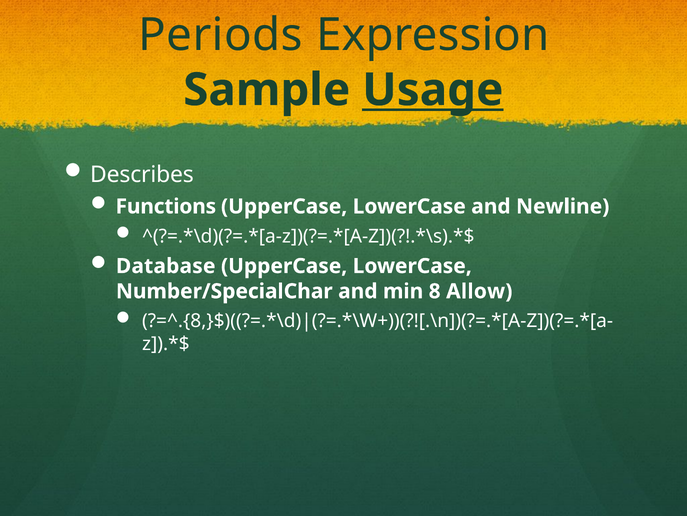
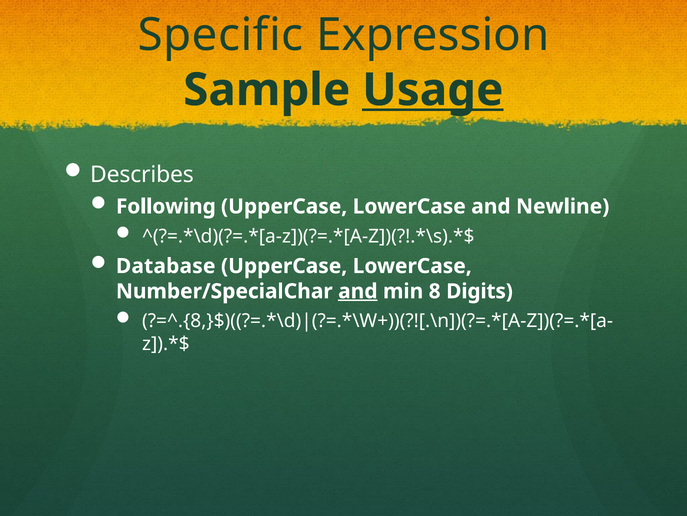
Periods: Periods -> Specific (221, 35)
Functions: Functions -> Following (166, 206)
and underline: none -> present (358, 291)
Allow: Allow -> Digits (479, 291)
